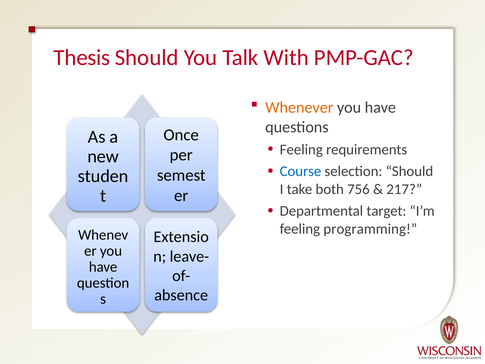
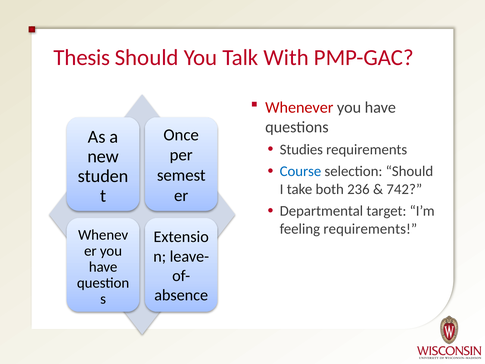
Whenever colour: orange -> red (299, 108)
Feeling: Feeling -> Studies (301, 149)
756: 756 -> 236 (358, 189)
217: 217 -> 742 (404, 189)
feeling programming: programming -> requirements (370, 229)
